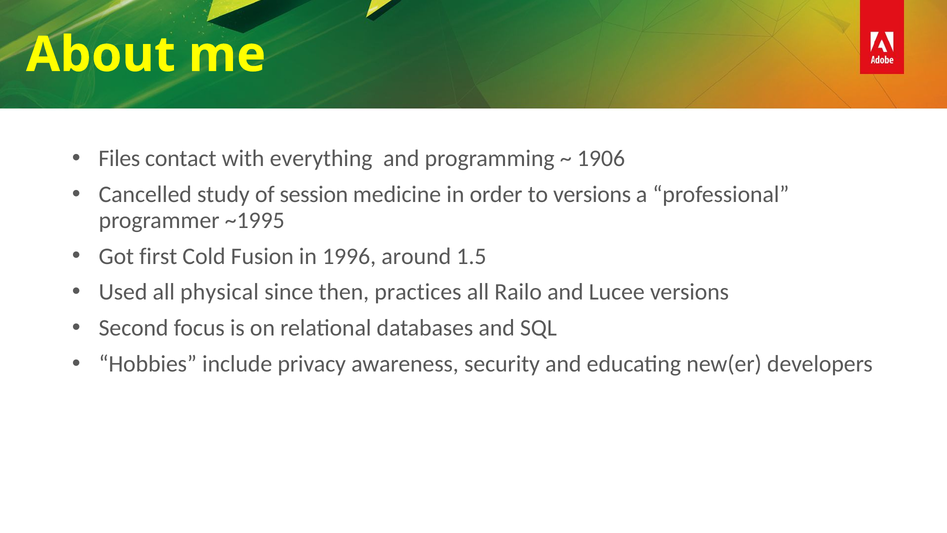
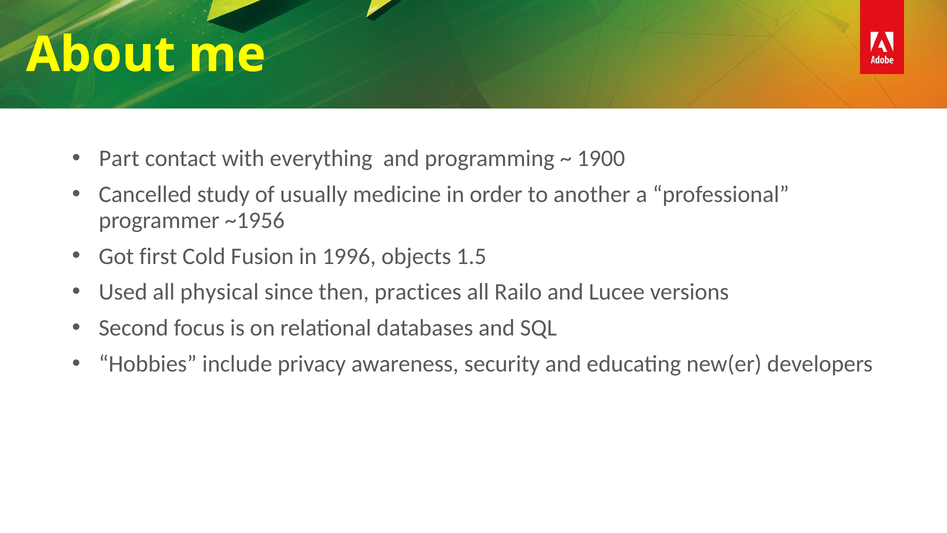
Files: Files -> Part (119, 158)
1906: 1906 -> 1900 (601, 158)
session: session -> usually (314, 194)
to versions: versions -> another (592, 194)
~1995: ~1995 -> ~1956 (255, 220)
around: around -> objects (416, 256)
